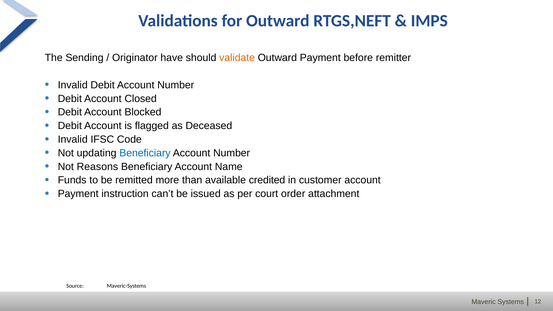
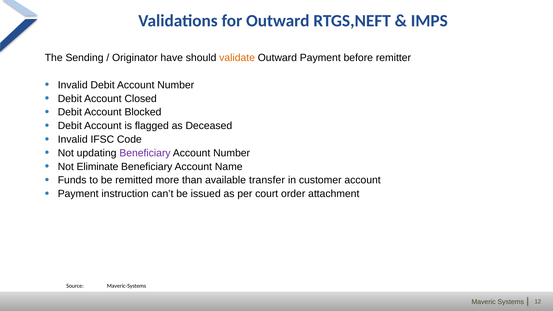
Beneficiary colour: blue -> purple (145, 153)
Reasons: Reasons -> Eliminate (98, 167)
credited: credited -> transfer (267, 180)
